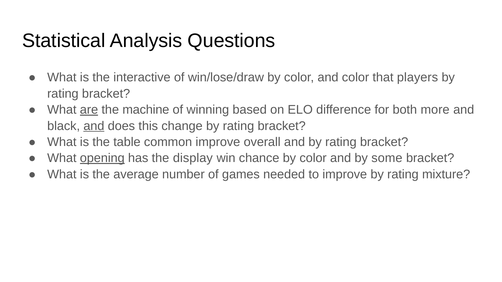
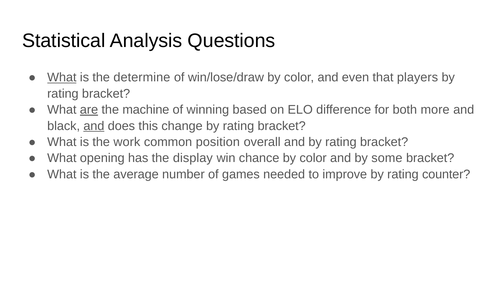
What underline: none -> present (62, 78)
interactive: interactive -> determine (142, 78)
and color: color -> even (356, 78)
table: table -> work (127, 142)
common improve: improve -> position (218, 142)
opening underline: present -> none (102, 158)
mixture: mixture -> counter (446, 175)
